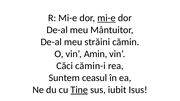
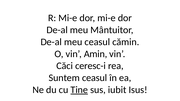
mi-e underline: present -> none (106, 18)
meu străini: străini -> ceasul (97, 42)
cămin-i: cămin-i -> ceresc-i (91, 66)
